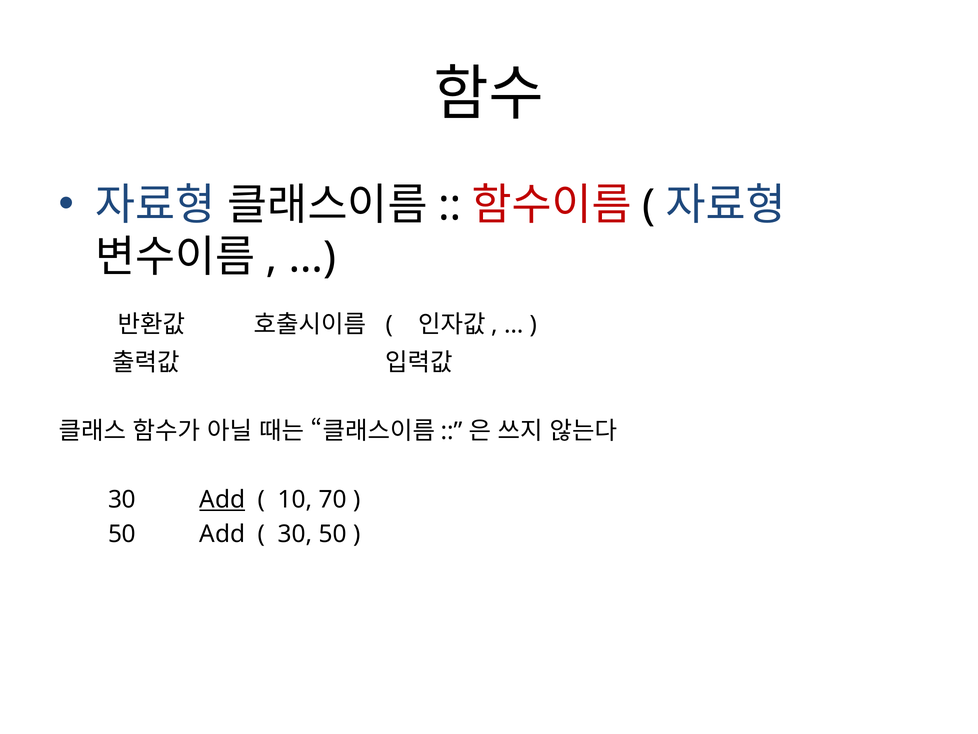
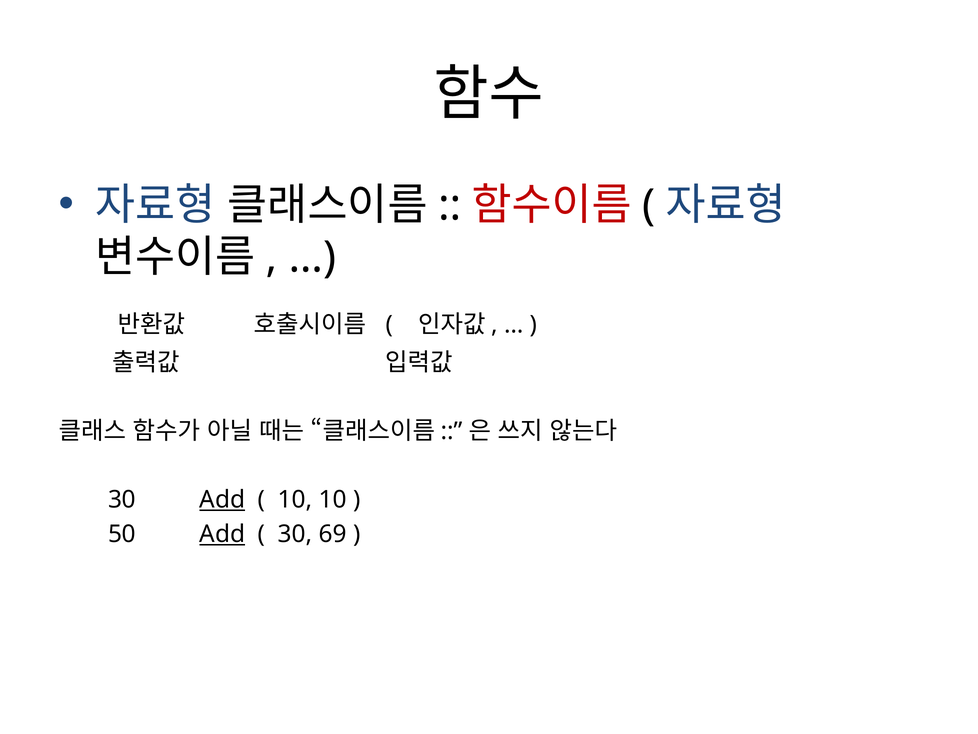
10 70: 70 -> 10 (333, 499)
Add underline: none -> present (222, 534)
30 50: 50 -> 69 (333, 534)
